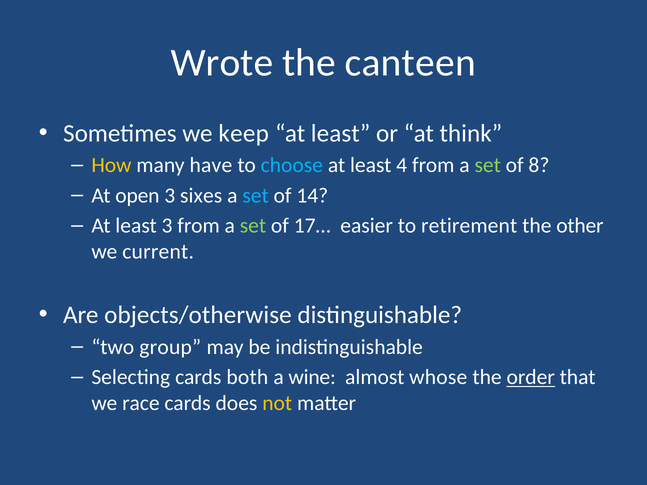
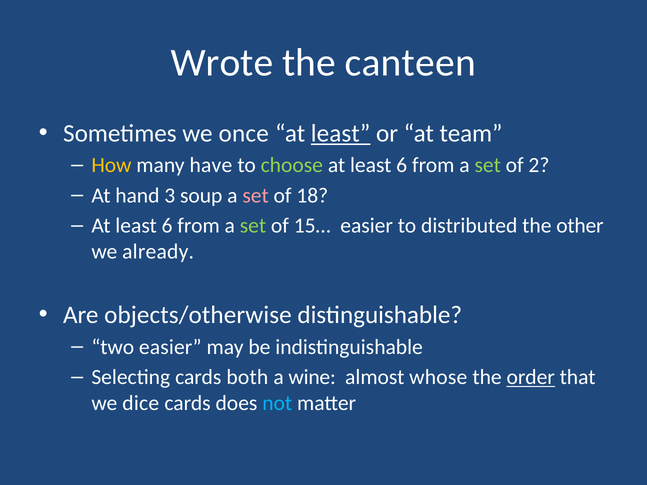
keep: keep -> once (244, 133)
least underline: none -> present (341, 133)
think: think -> team (471, 133)
choose colour: light blue -> light green (292, 165)
4: 4 -> 6 (402, 165)
8: 8 -> 2 (539, 165)
open: open -> hand (137, 196)
sixes: sixes -> soup (201, 196)
set colour: light blue -> pink (256, 196)
14: 14 -> 18 (312, 196)
3: 3 -> 6 (167, 226)
17…: 17… -> 15… (312, 226)
retirement: retirement -> distributed (469, 226)
current: current -> already (158, 252)
two group: group -> easier (170, 347)
race: race -> dice (141, 403)
not colour: yellow -> light blue (277, 403)
